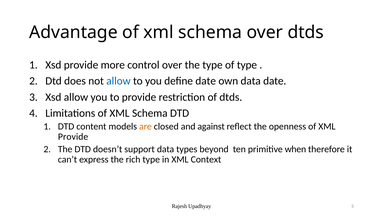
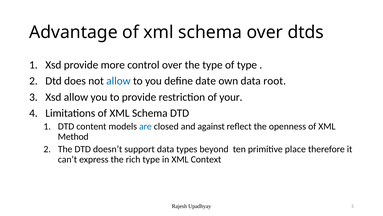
data date: date -> root (275, 81)
of dtds: dtds -> your (231, 97)
are colour: orange -> blue (145, 126)
Provide: Provide -> Method (73, 136)
when: when -> place (295, 149)
